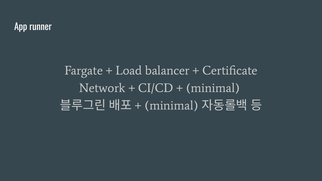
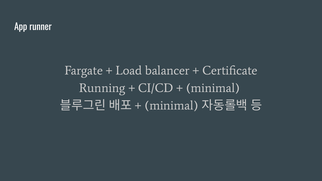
Network: Network -> Running (102, 88)
